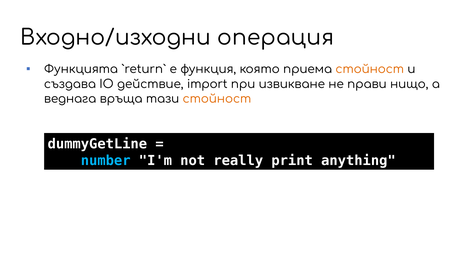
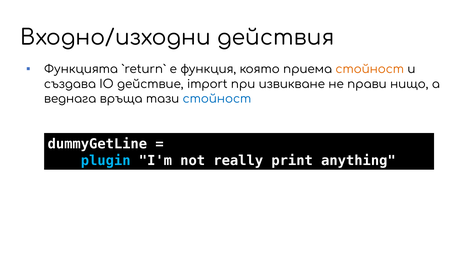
операция: операция -> действия (276, 38)
стойност colour: orange -> blue (217, 99)
number: number -> plugin (106, 161)
